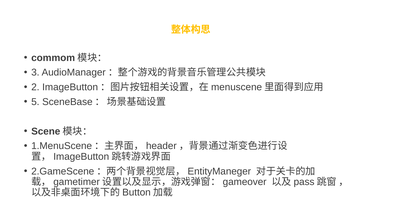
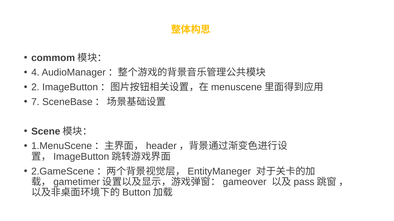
3: 3 -> 4 (35, 73)
5: 5 -> 7 (35, 102)
